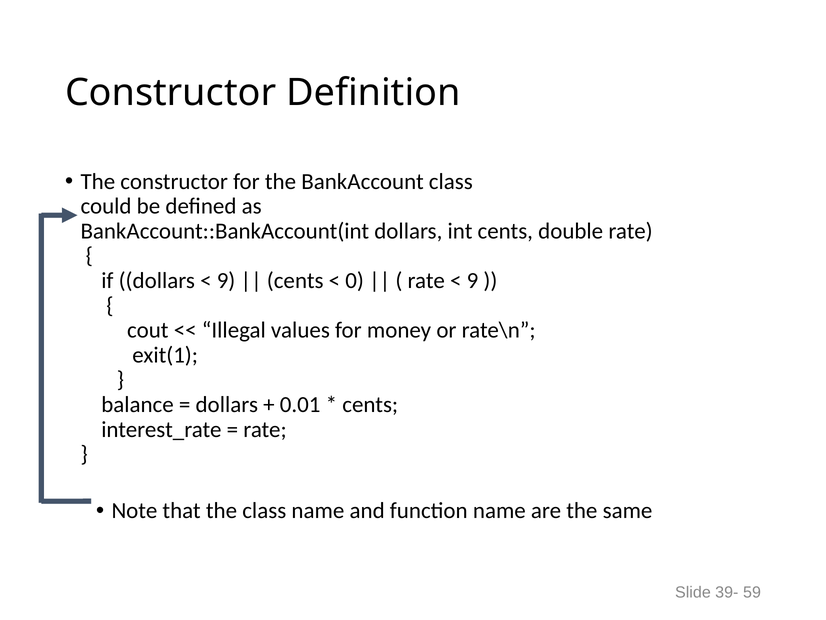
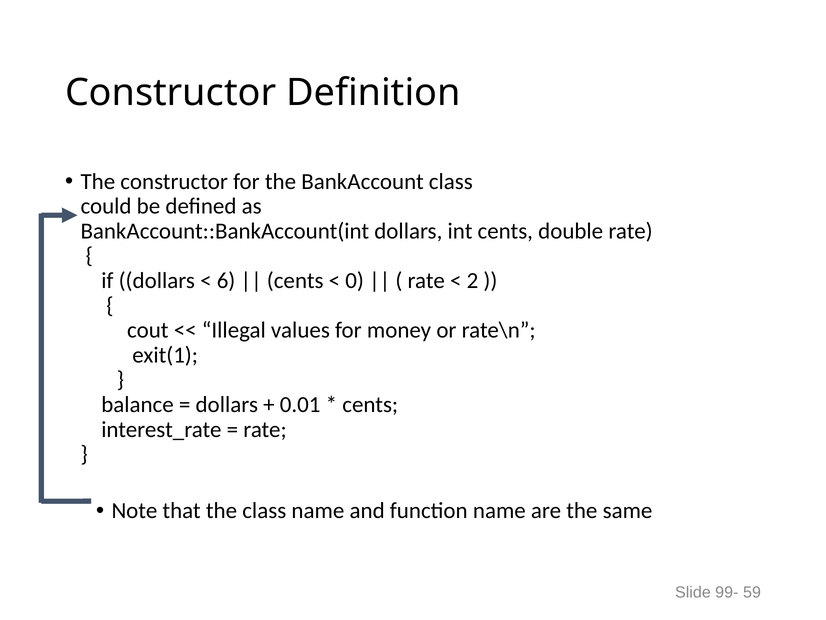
9: 9 -> 6 (226, 280)
9: 9 -> 2 (472, 280)
39-: 39- -> 99- (727, 592)
